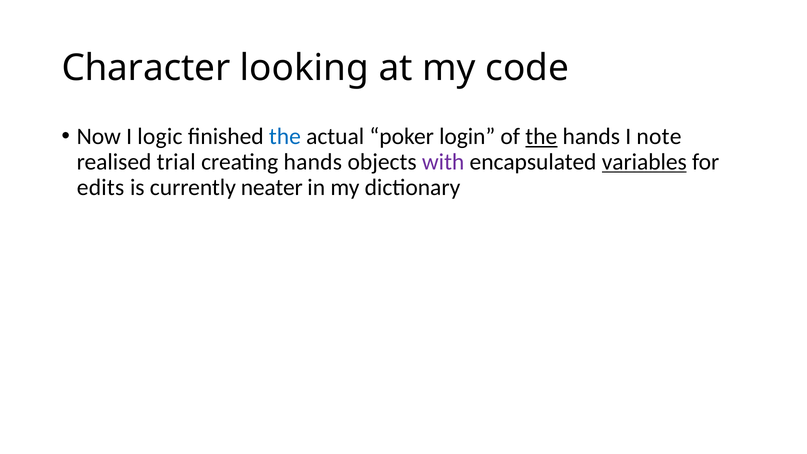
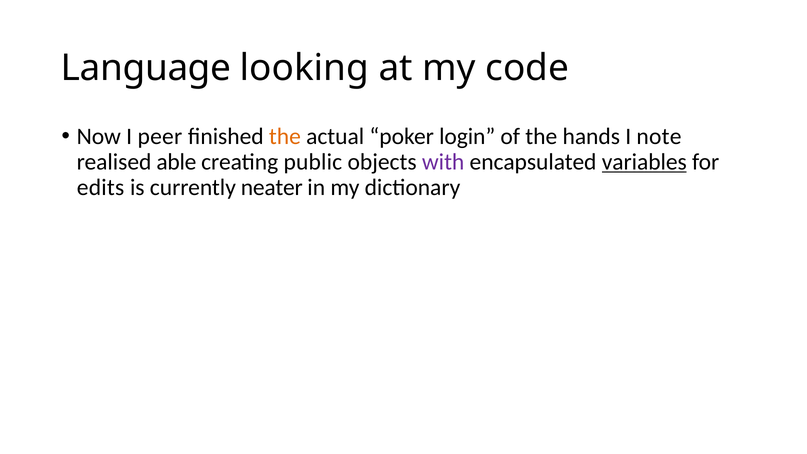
Character: Character -> Language (146, 68)
logic: logic -> peer (160, 136)
the colour: blue -> orange (285, 136)
the underline: present -> none (541, 136)
trial: trial -> able (176, 162)
creating hands: hands -> public (313, 162)
